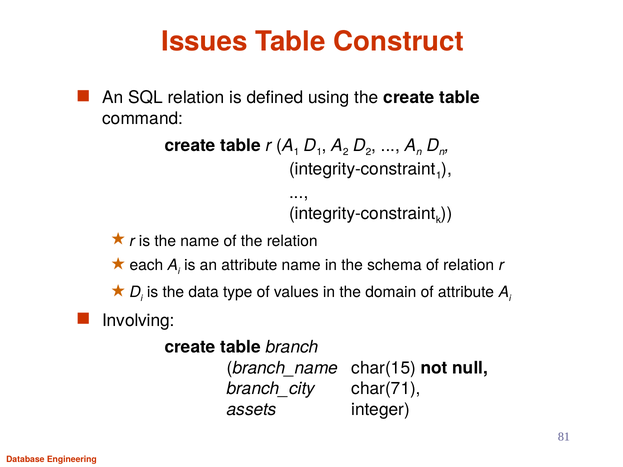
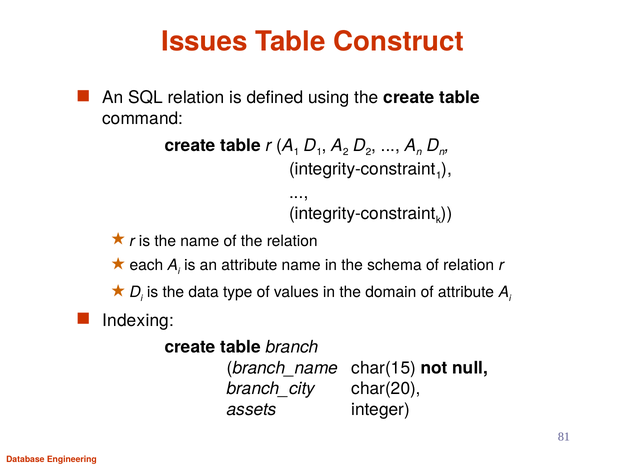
Involving: Involving -> Indexing (138, 321)
char(71: char(71 -> char(20 (386, 389)
